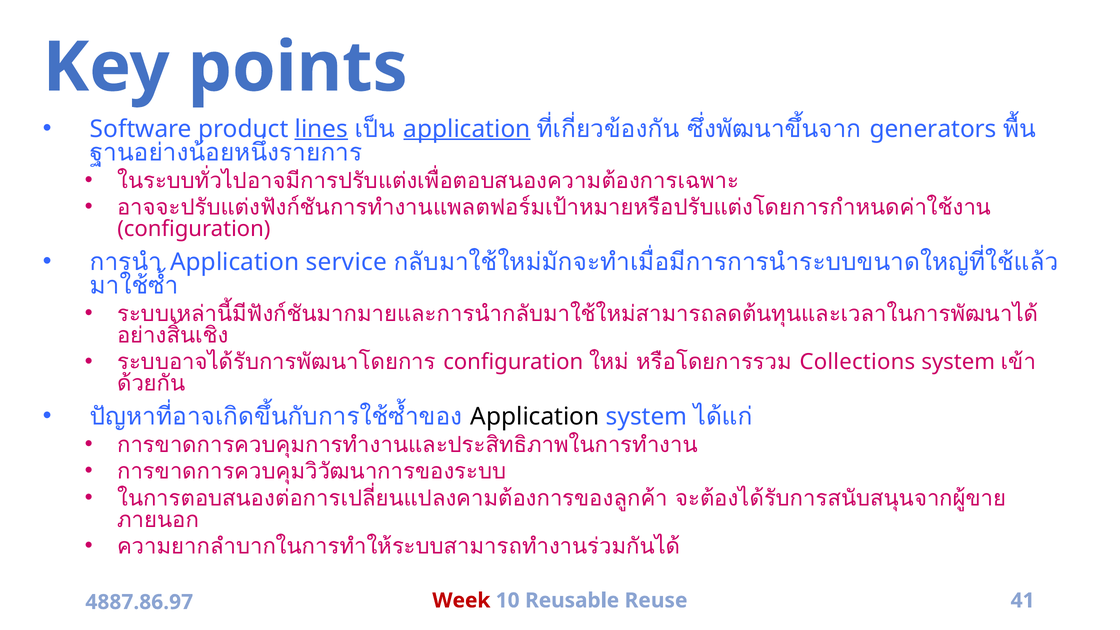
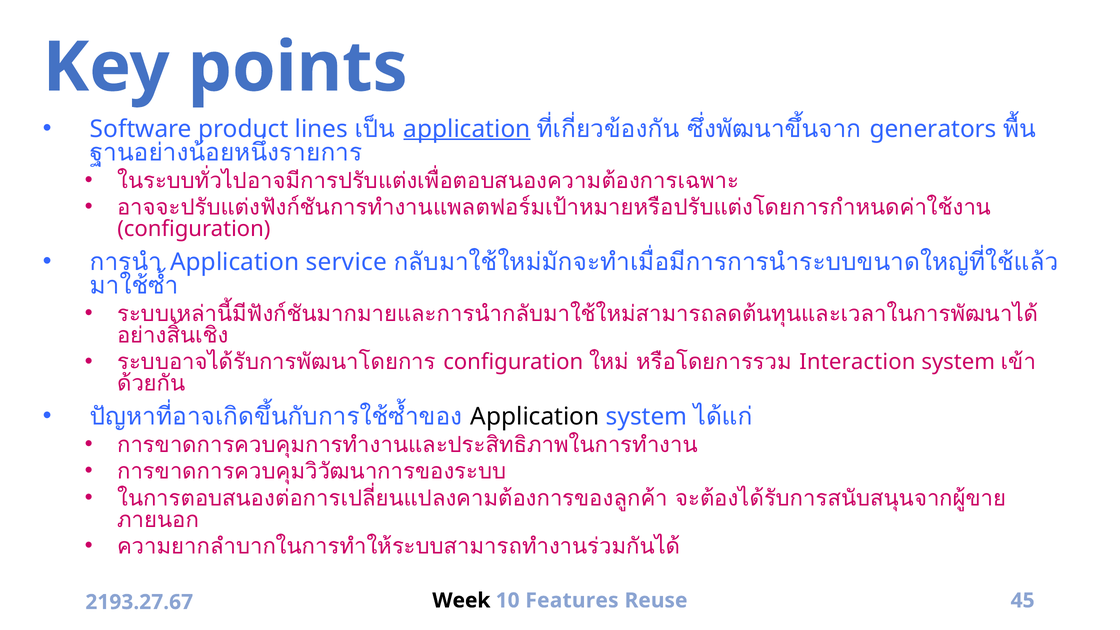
lines underline: present -> none (321, 129)
Collections: Collections -> Interaction (857, 362)
Week colour: red -> black (461, 600)
Reusable: Reusable -> Features (572, 600)
41: 41 -> 45 (1023, 600)
4887.86.97: 4887.86.97 -> 2193.27.67 (139, 602)
